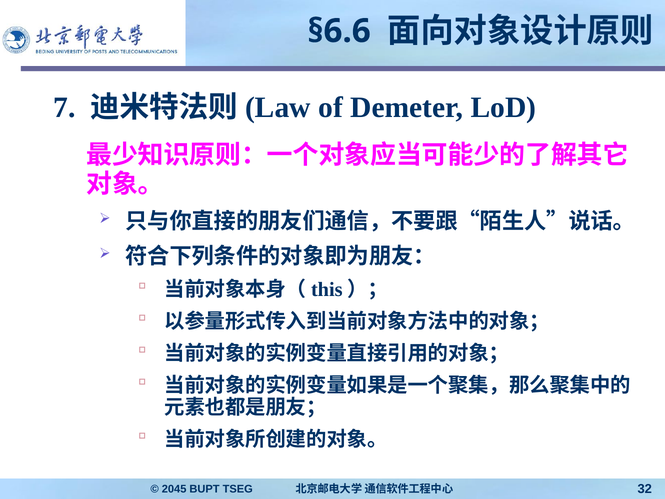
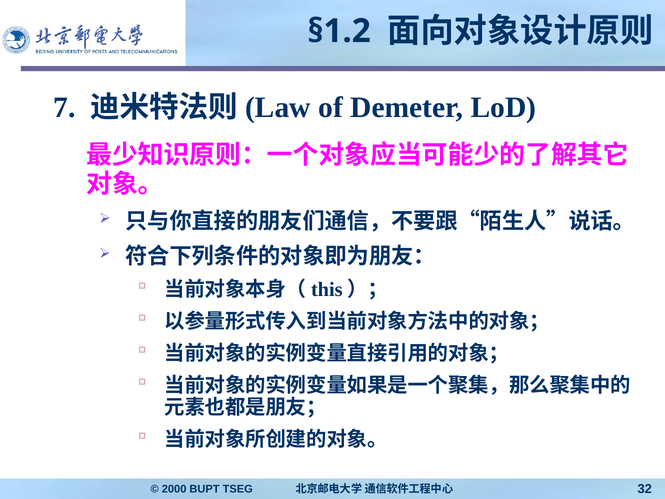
§6.6: §6.6 -> §1.2 (339, 31)
2045: 2045 -> 2000 (174, 489)
